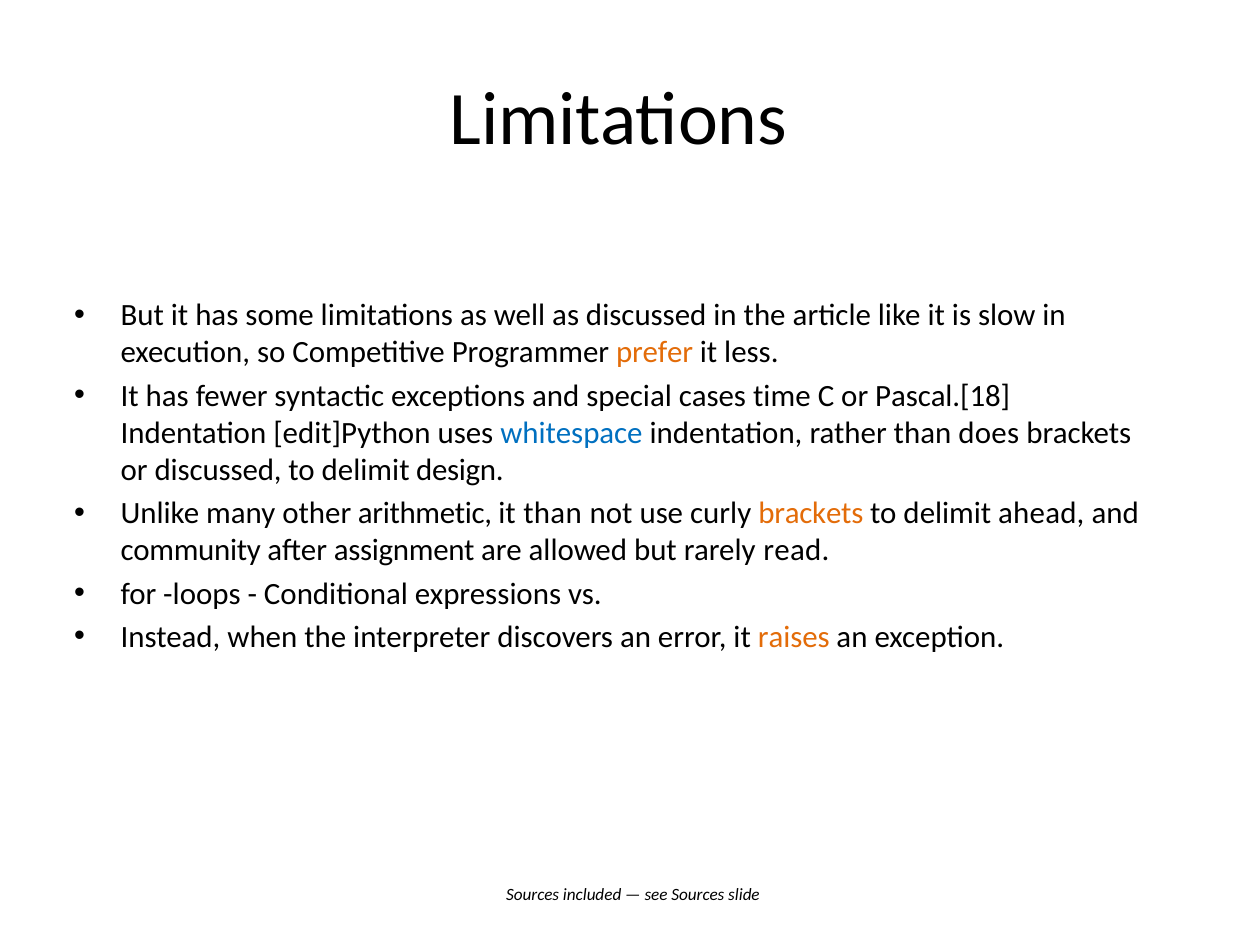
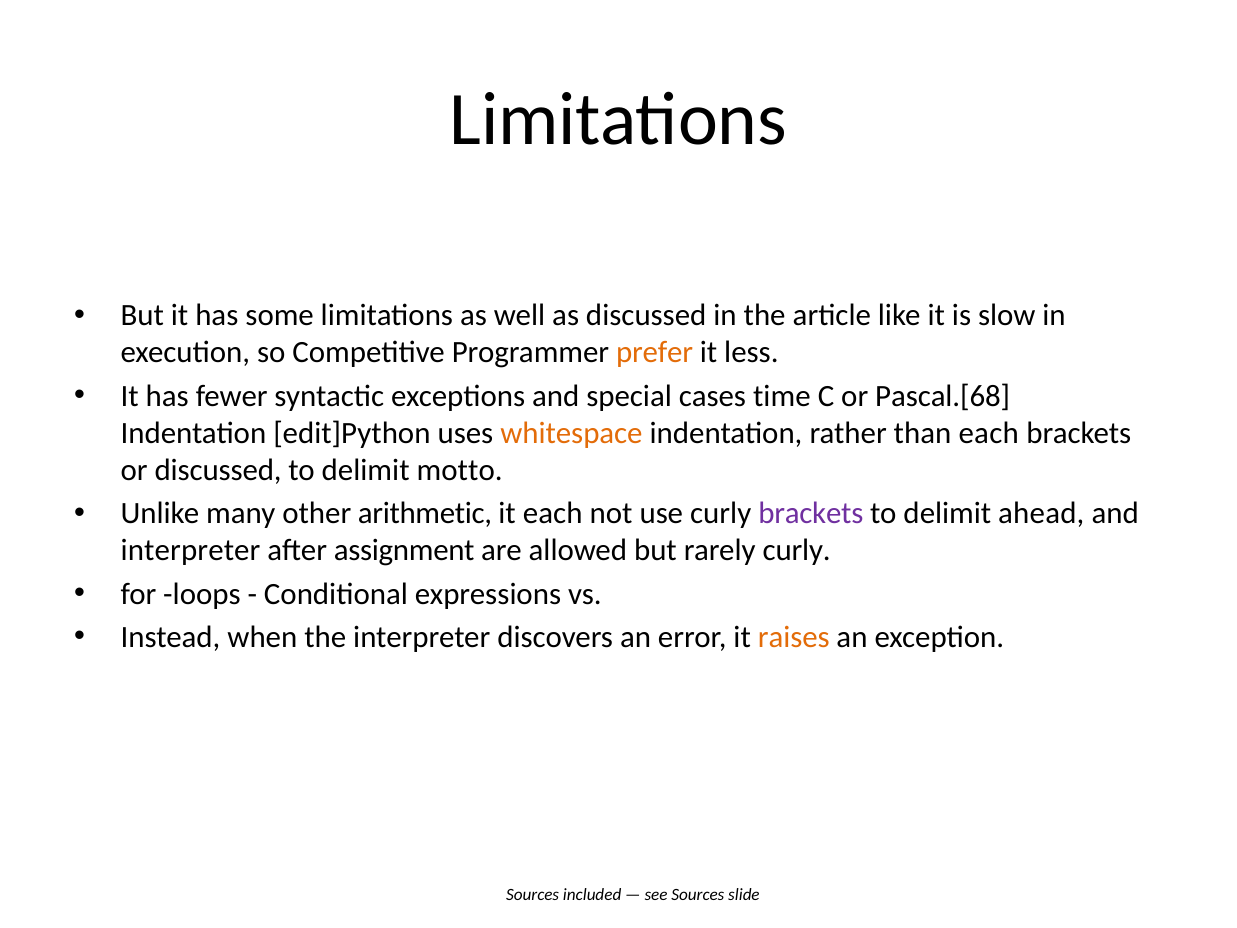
Pascal.[18: Pascal.[18 -> Pascal.[68 (943, 396)
whitespace colour: blue -> orange (571, 433)
than does: does -> each (989, 433)
design: design -> motto (460, 470)
it than: than -> each (553, 513)
brackets colour: orange -> purple (811, 513)
community: community -> interpreter (191, 551)
rarely read: read -> curly (797, 551)
